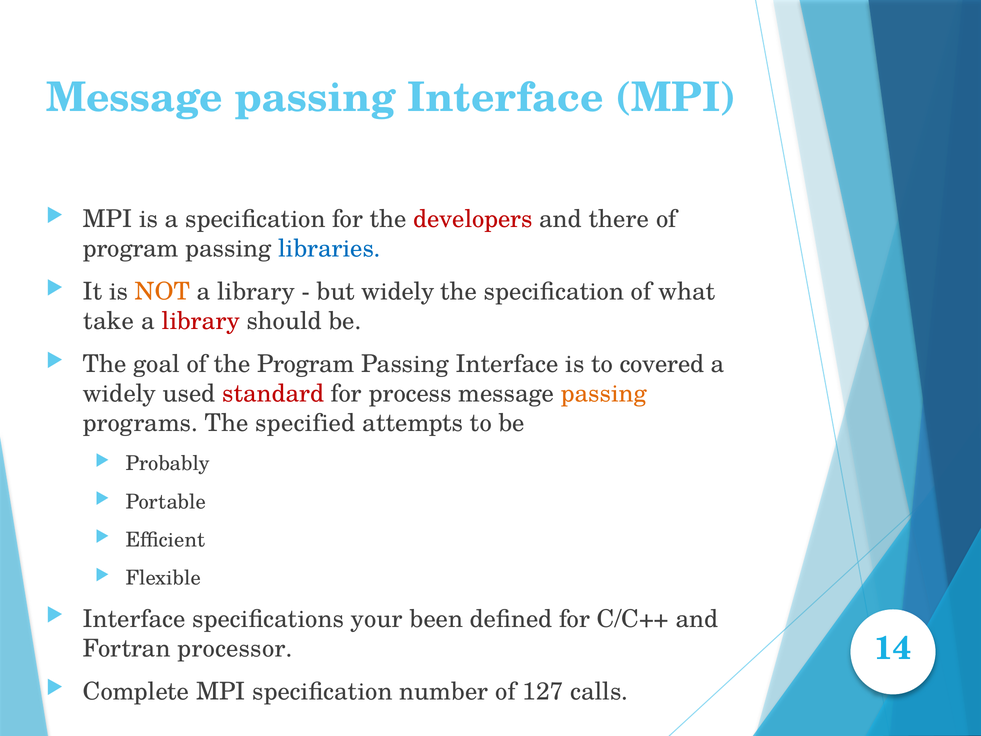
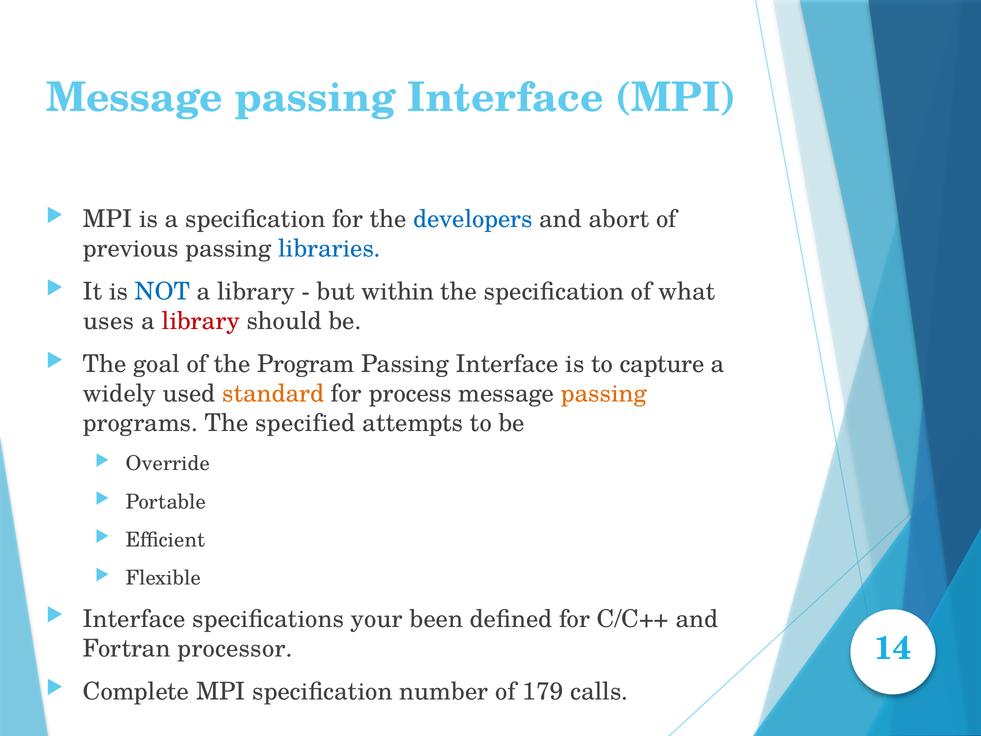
developers colour: red -> blue (473, 219)
there: there -> abort (619, 219)
program: program -> previous (131, 249)
NOT colour: orange -> blue (163, 292)
but widely: widely -> within (398, 292)
take: take -> uses (109, 321)
covered: covered -> capture (662, 364)
standard colour: red -> orange (273, 394)
Probably: Probably -> Override (168, 463)
127: 127 -> 179 (543, 691)
